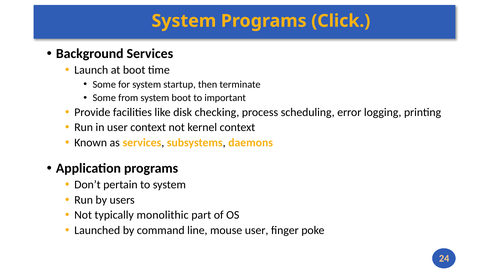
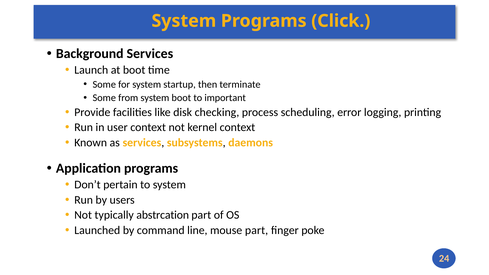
monolithic: monolithic -> abstrcation (163, 215)
mouse user: user -> part (257, 230)
